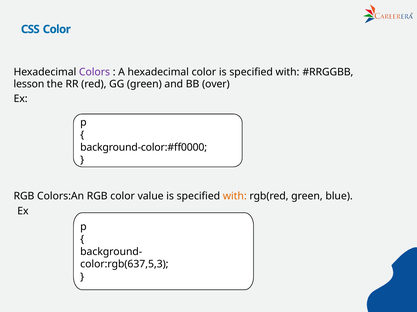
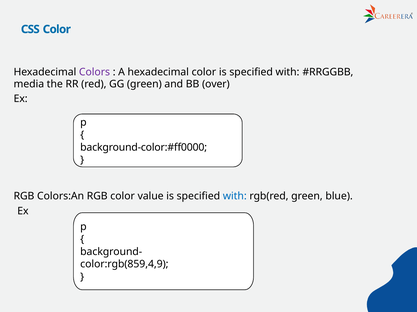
lesson: lesson -> media (29, 84)
with colour: orange -> blue (235, 197)
color:rgb(637,5,3: color:rgb(637,5,3 -> color:rgb(859,4,9 (124, 265)
